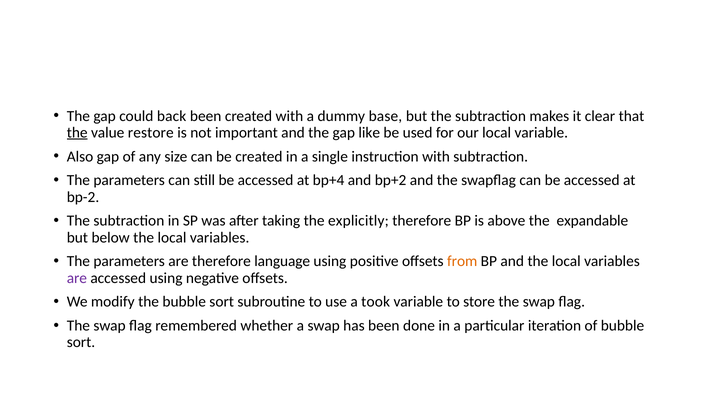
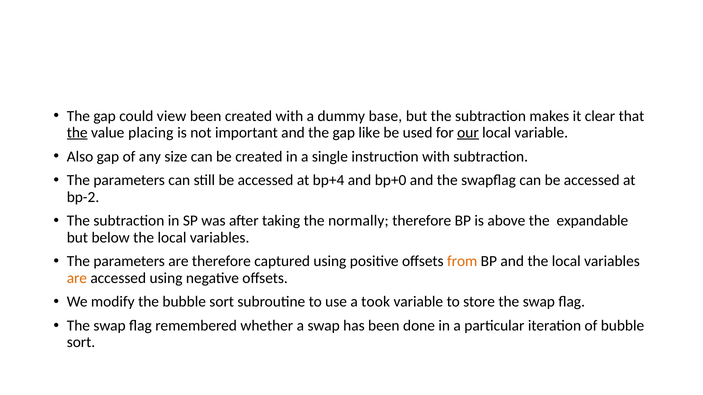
back: back -> view (172, 116)
restore: restore -> placing (151, 133)
our underline: none -> present (468, 133)
bp+2: bp+2 -> bp+0 (391, 181)
explicitly: explicitly -> normally (358, 221)
language: language -> captured (282, 262)
are colour: purple -> orange (77, 278)
